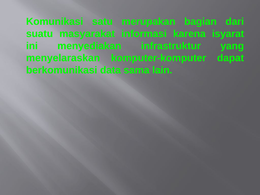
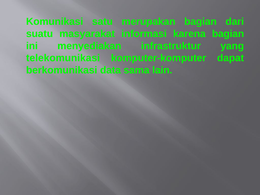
karena isyarat: isyarat -> bagian (228, 34)
menyelaraskan: menyelaraskan -> telekomunikasi (63, 58)
